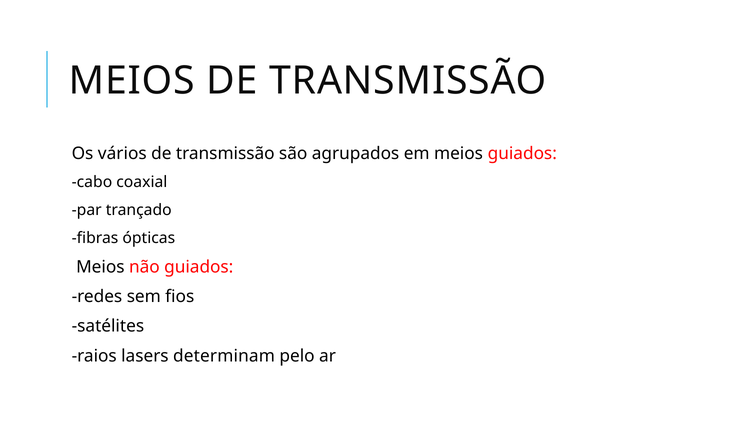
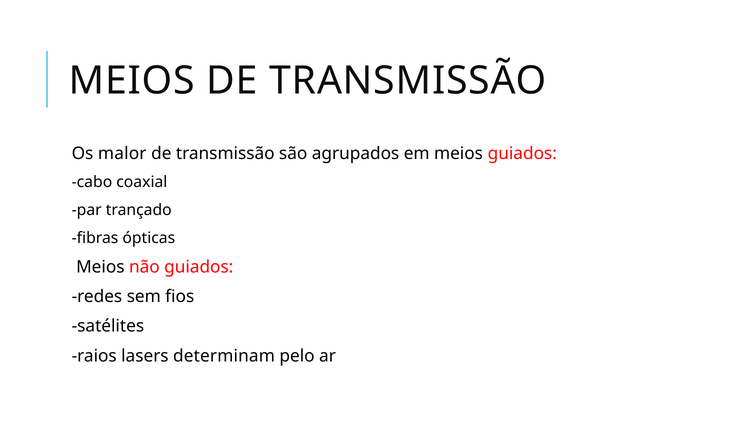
vários: vários -> malor (122, 153)
